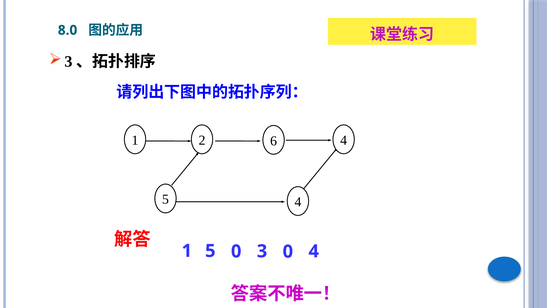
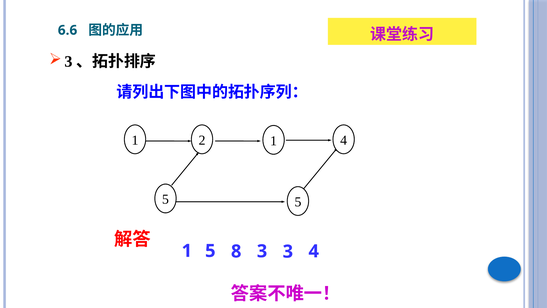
8.0: 8.0 -> 6.6 (68, 30)
2 6: 6 -> 1 (274, 141)
5 4: 4 -> 5 (298, 202)
5 0: 0 -> 8 (236, 251)
3 0: 0 -> 3 (288, 251)
